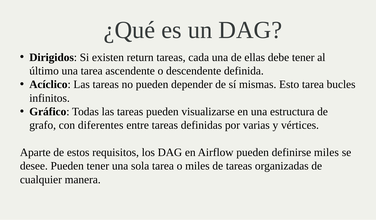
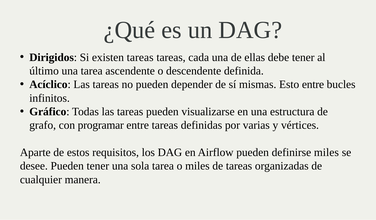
existen return: return -> tareas (140, 57)
Esto tarea: tarea -> entre (313, 84)
diferentes: diferentes -> programar (101, 125)
